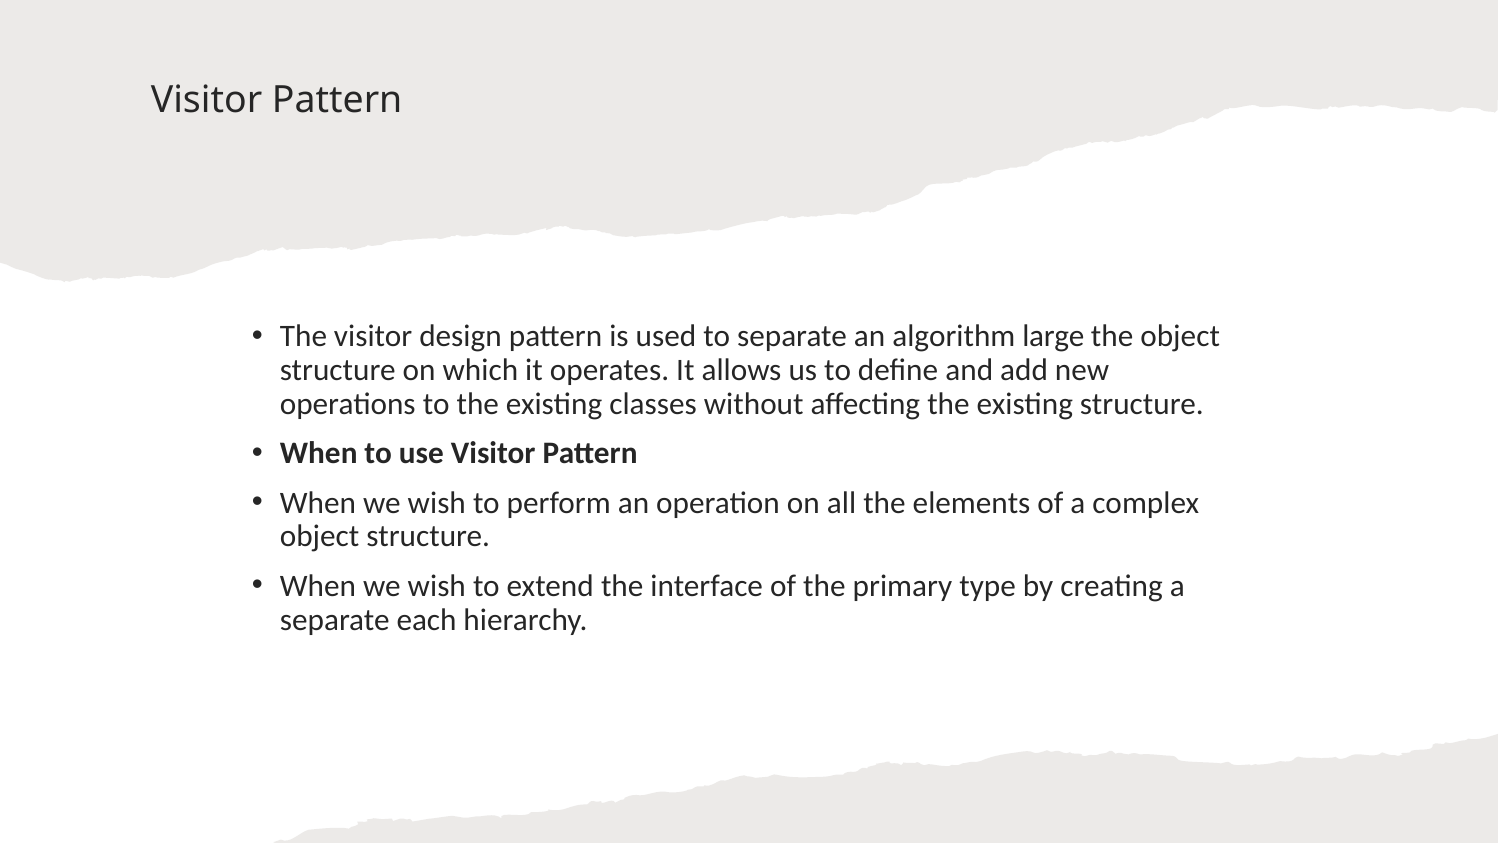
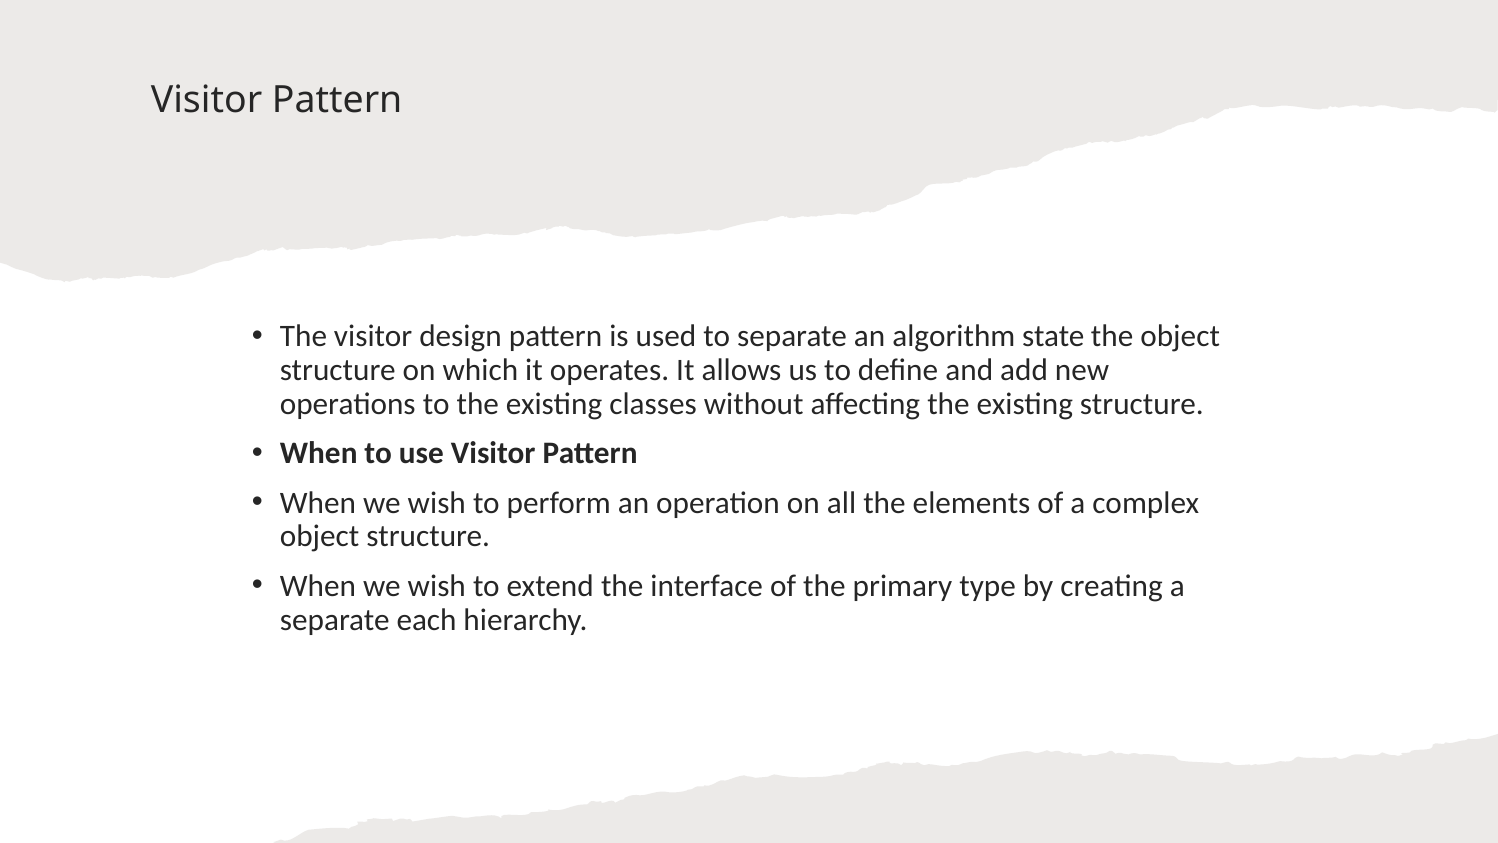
large: large -> state (1053, 336)
